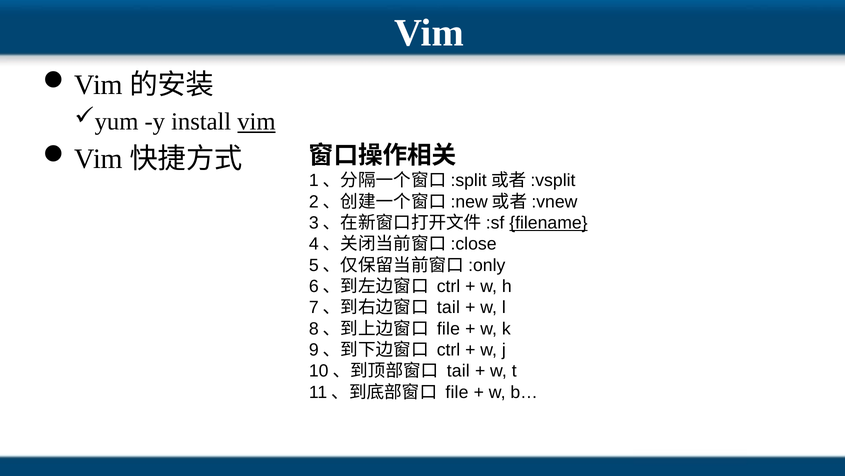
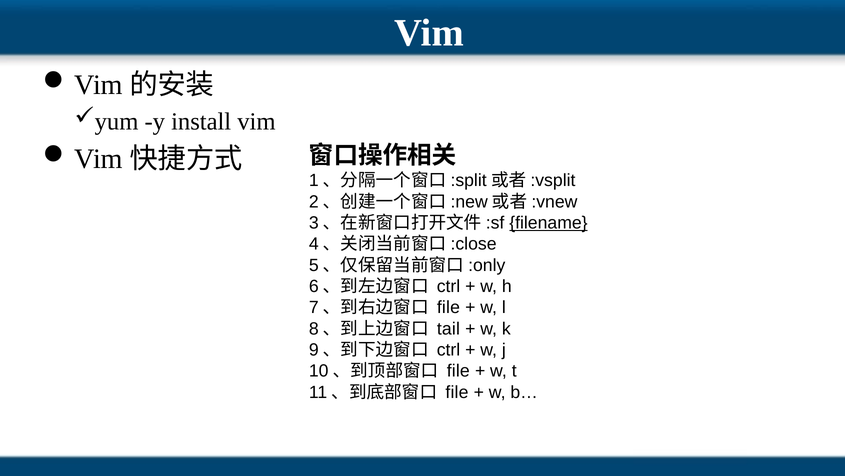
vim underline: present -> none (256, 121)
tail: tail -> file (448, 307)
file: file -> tail (448, 328)
tail: tail -> file (458, 371)
